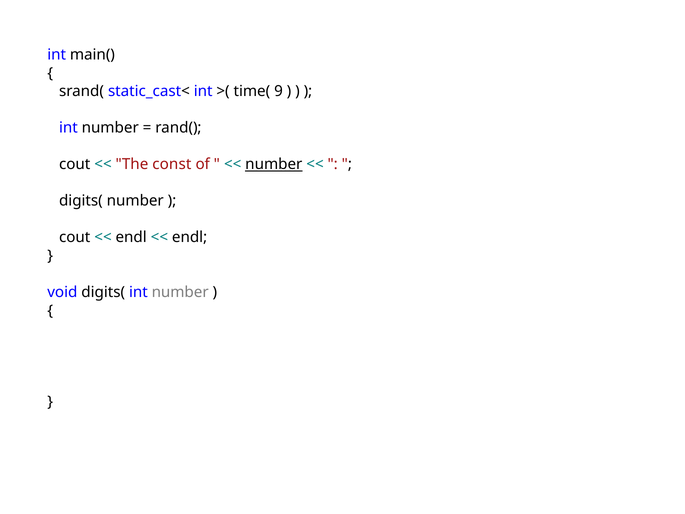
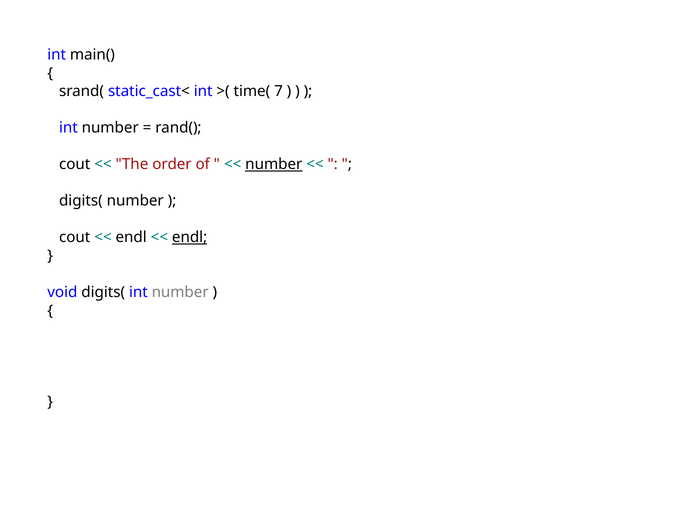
time( 9: 9 -> 7 (279, 91)
const: const -> order (172, 164)
endl underline: none -> present (190, 237)
